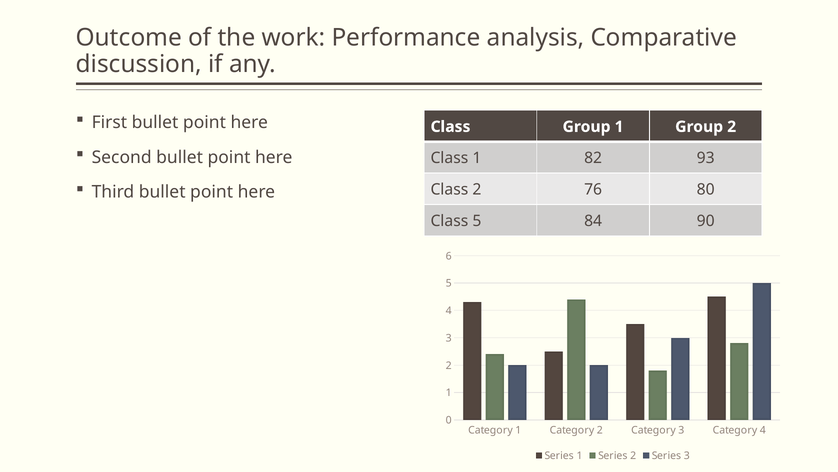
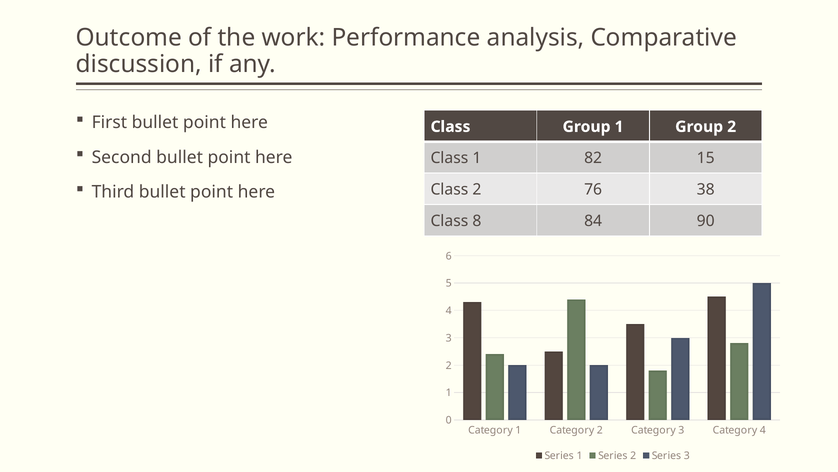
93: 93 -> 15 (706, 158)
80: 80 -> 38 (706, 189)
Class 5: 5 -> 8 (477, 221)
